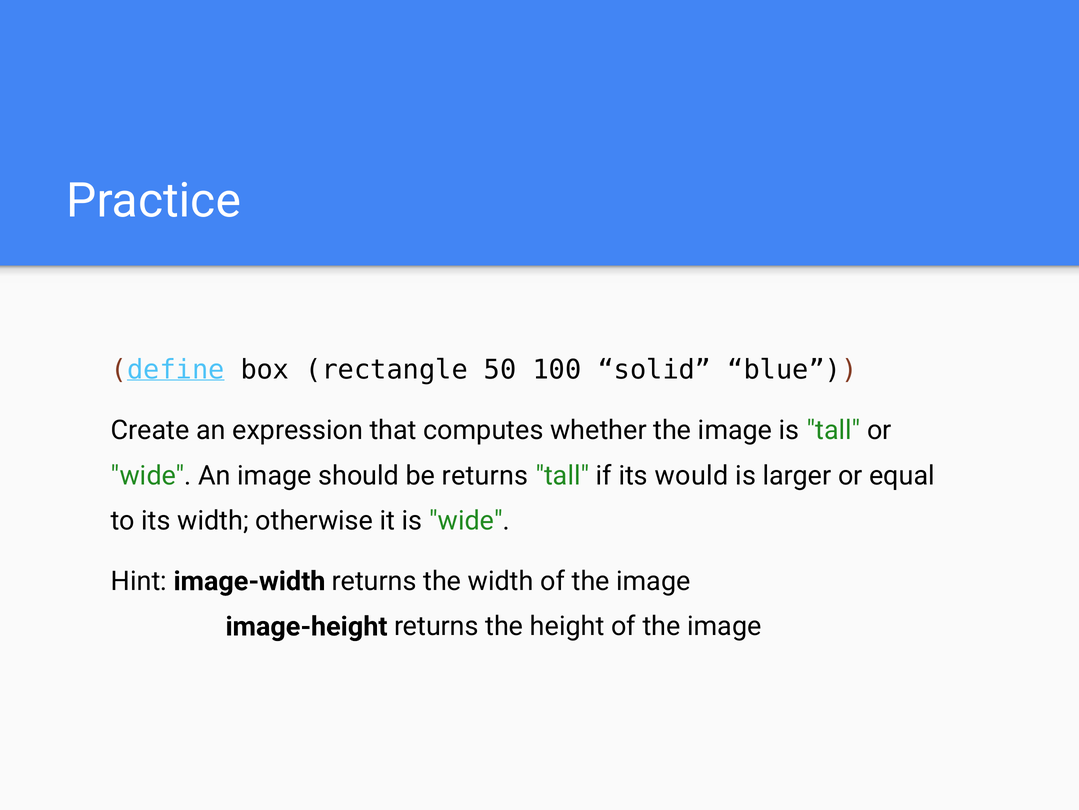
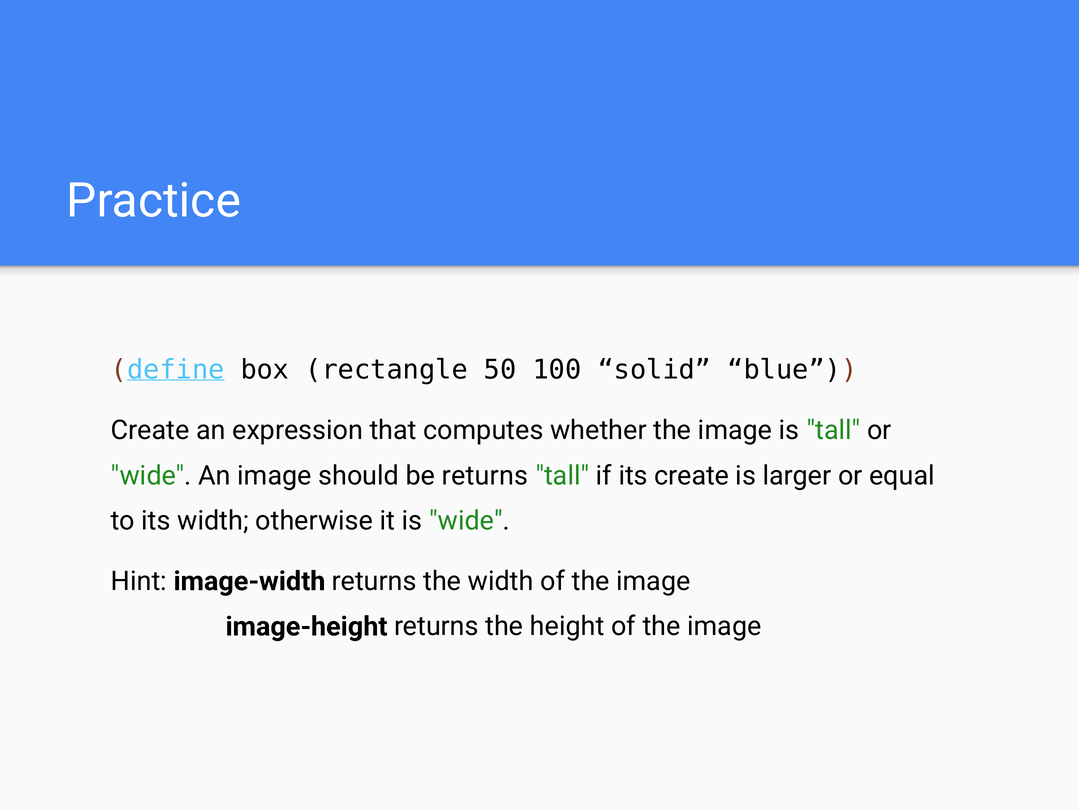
its would: would -> create (692, 475)
